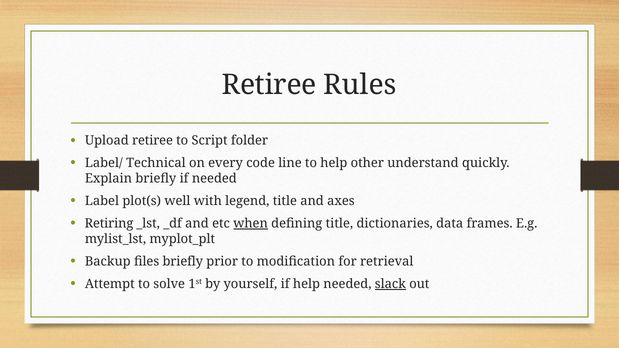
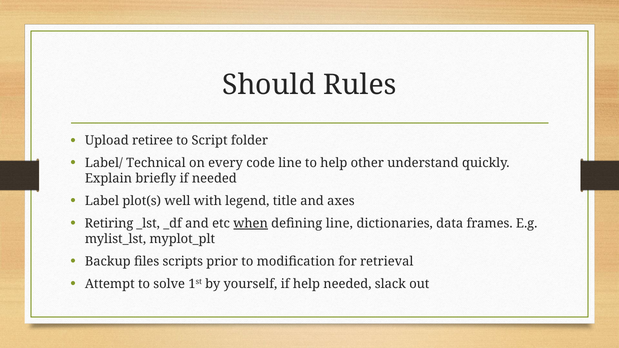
Retiree: Retiree -> Should (269, 85)
defining title: title -> line (339, 224)
files briefly: briefly -> scripts (183, 262)
slack underline: present -> none (390, 284)
